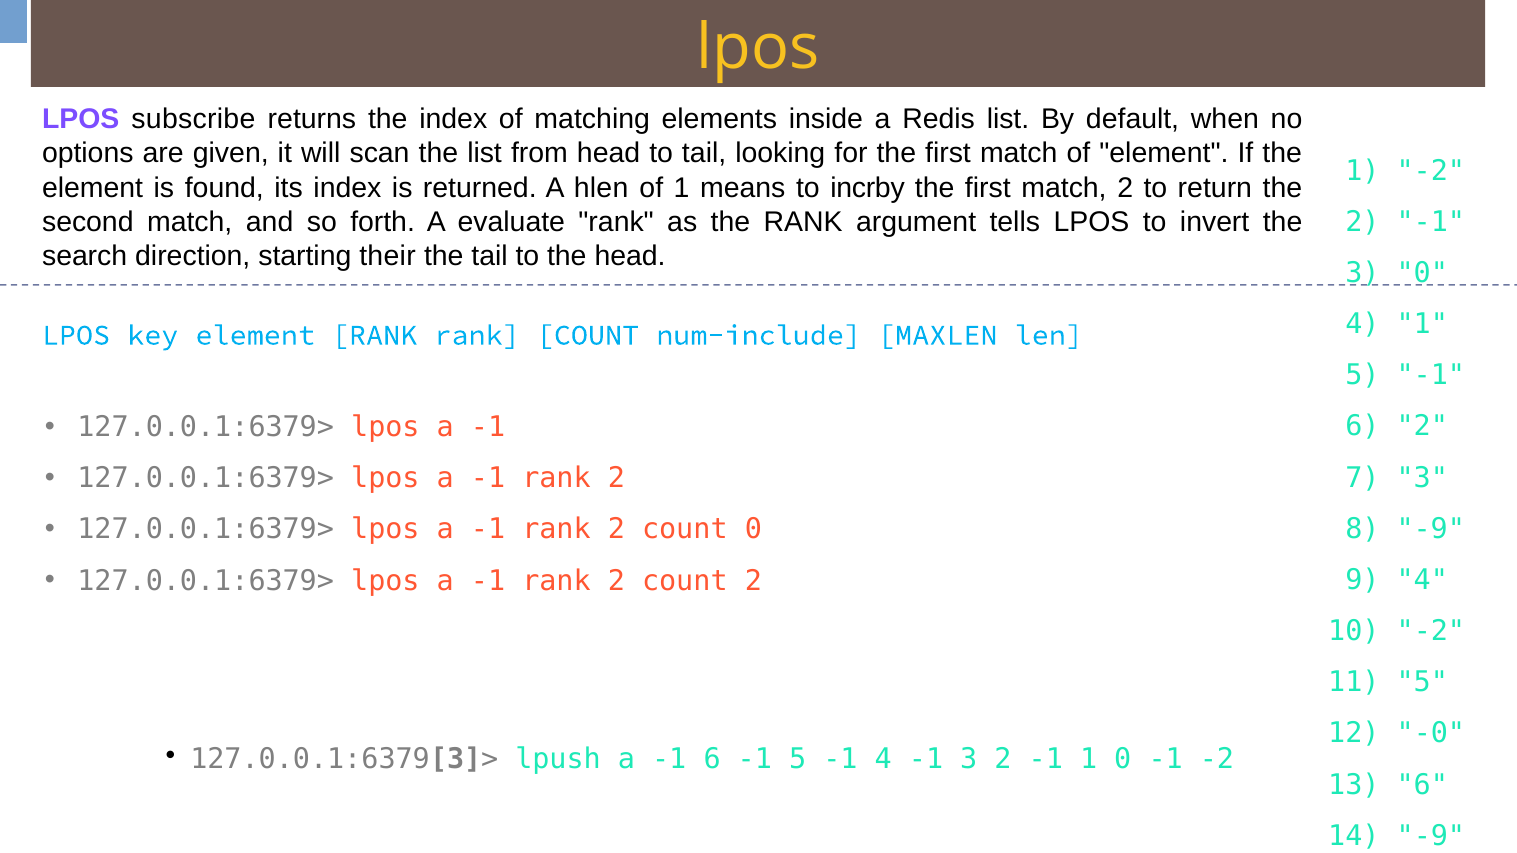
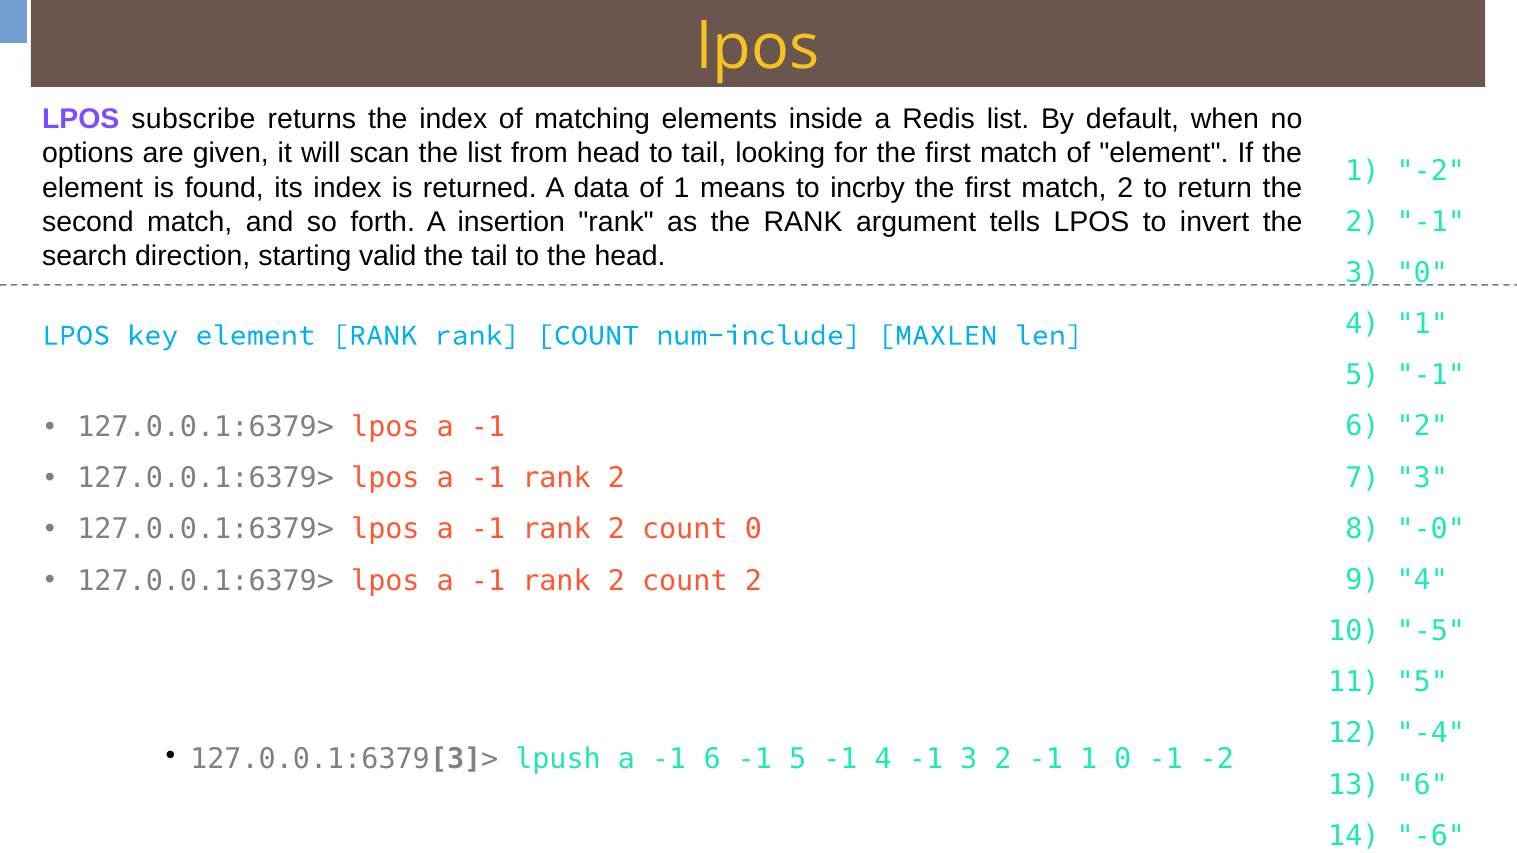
hlen: hlen -> data (601, 188)
evaluate: evaluate -> insertion (511, 222)
their: their -> valid (388, 256)
8 -9: -9 -> -0 (1431, 529)
10 -2: -2 -> -5 (1431, 631)
-0: -0 -> -4 (1431, 734)
14 -9: -9 -> -6 (1431, 836)
